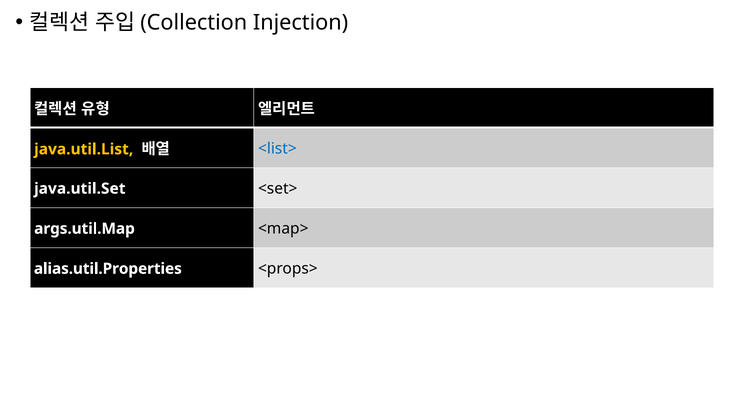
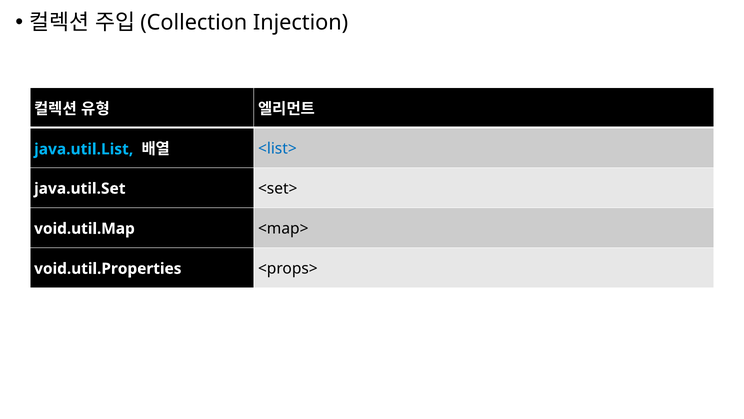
java.util.List colour: yellow -> light blue (84, 149)
args.util.Map: args.util.Map -> void.util.Map (84, 228)
alias.util.Properties: alias.util.Properties -> void.util.Properties (108, 268)
